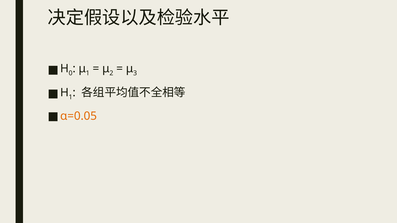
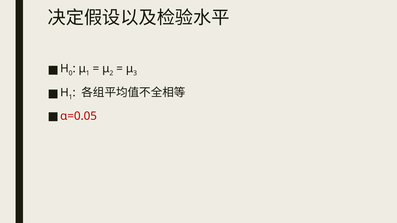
α=0.05 colour: orange -> red (79, 116)
